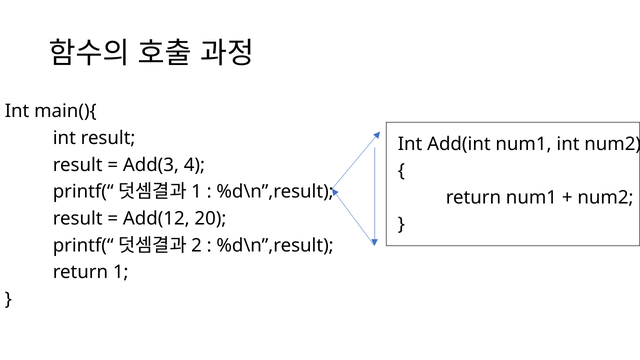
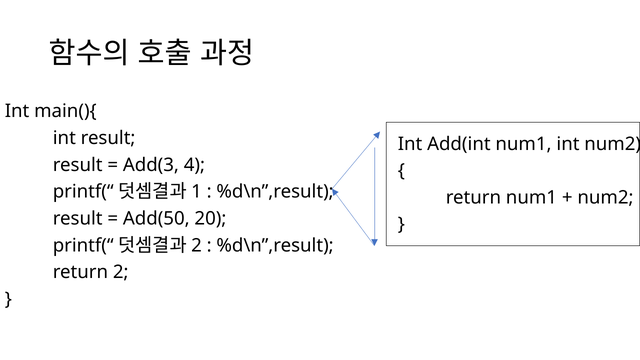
Add(12: Add(12 -> Add(50 (156, 219)
return 1: 1 -> 2 (121, 272)
